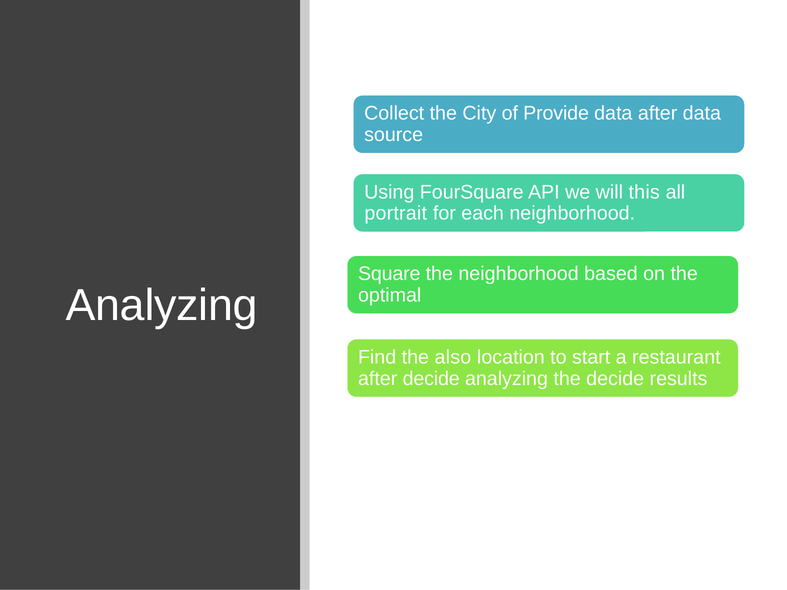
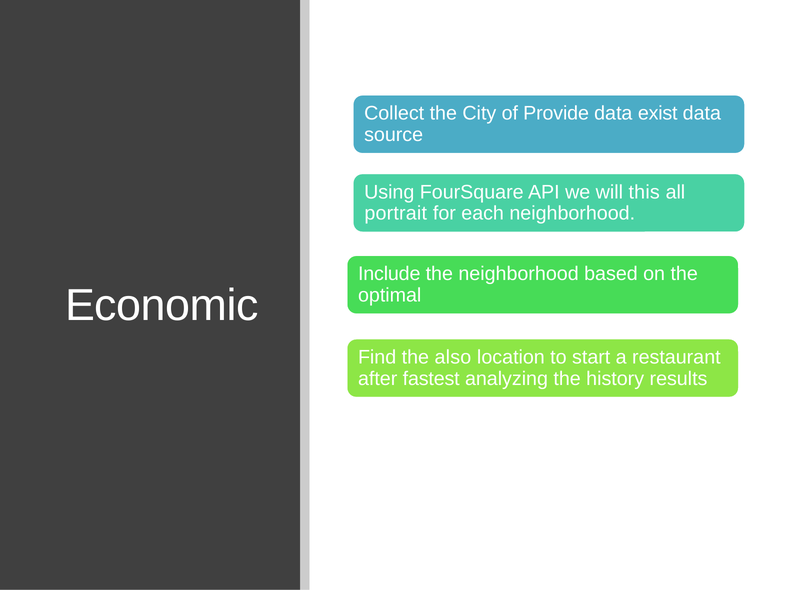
data after: after -> exist (658, 114)
Square: Square -> Include (389, 274)
Analyzing: Analyzing -> Economic (162, 305)
after decide: decide -> fastest (431, 379)
the decide: decide -> history (615, 379)
